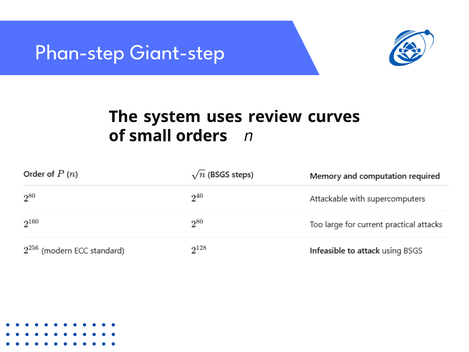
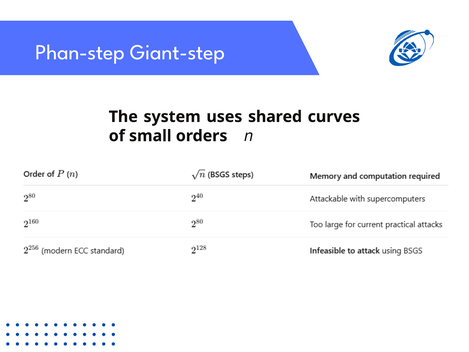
review: review -> shared (275, 117)
